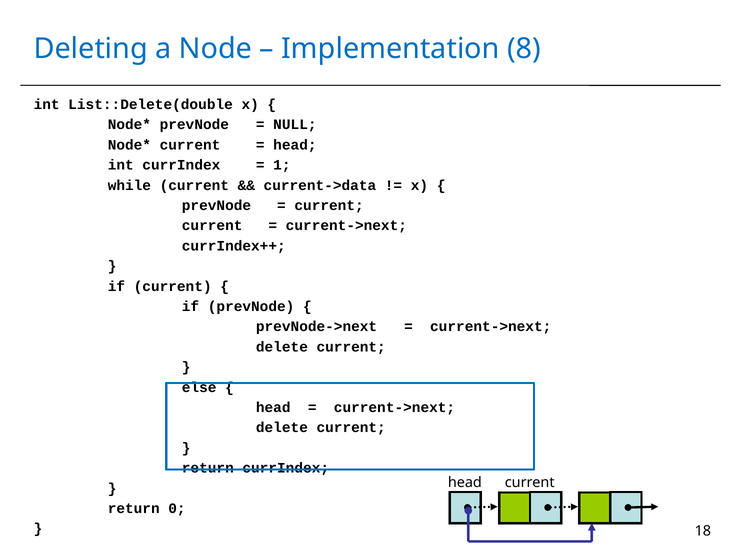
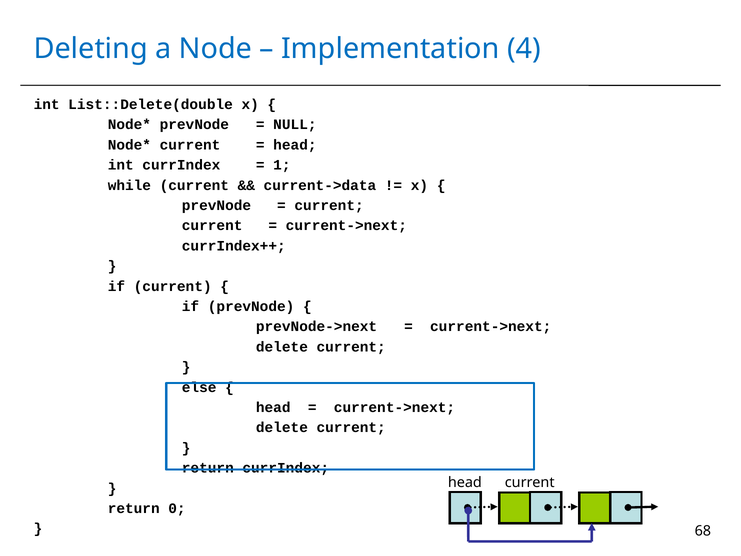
8: 8 -> 4 (524, 49)
18: 18 -> 68 (703, 531)
